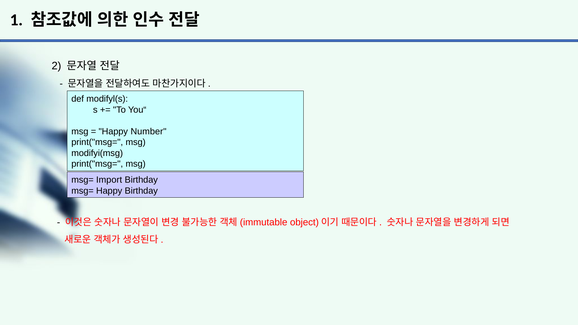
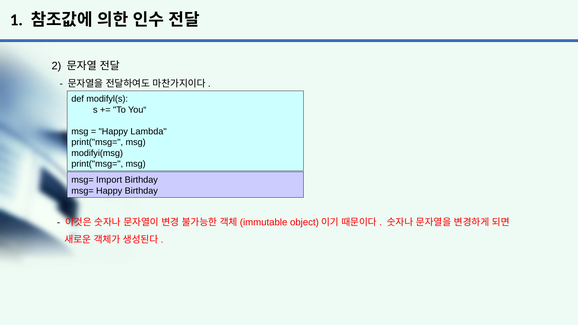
Number: Number -> Lambda (149, 131)
